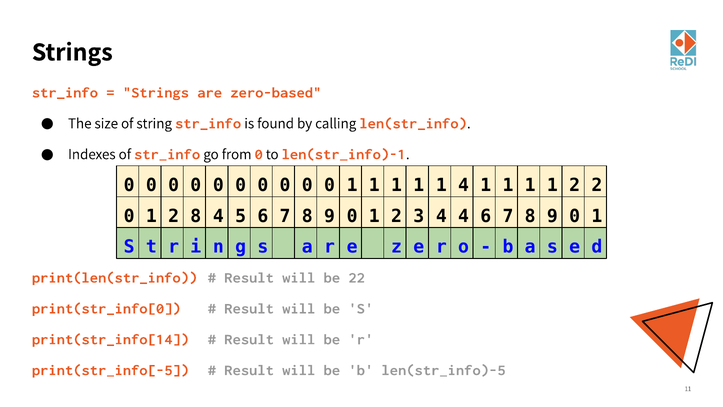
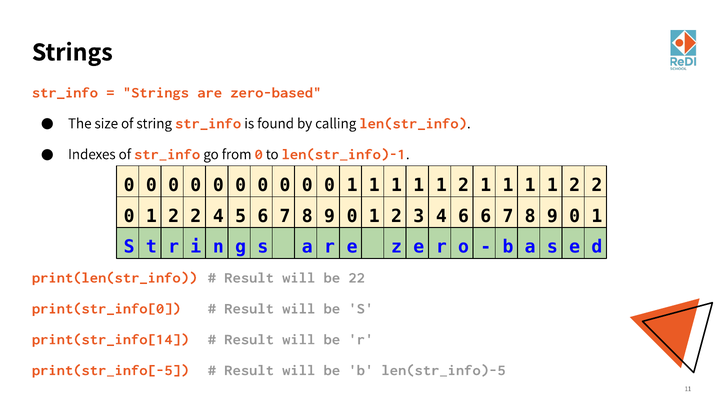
4: 4 -> 2 (464, 185)
0 1 2 8: 8 -> 2 (196, 216)
4 4: 4 -> 6 (464, 216)
